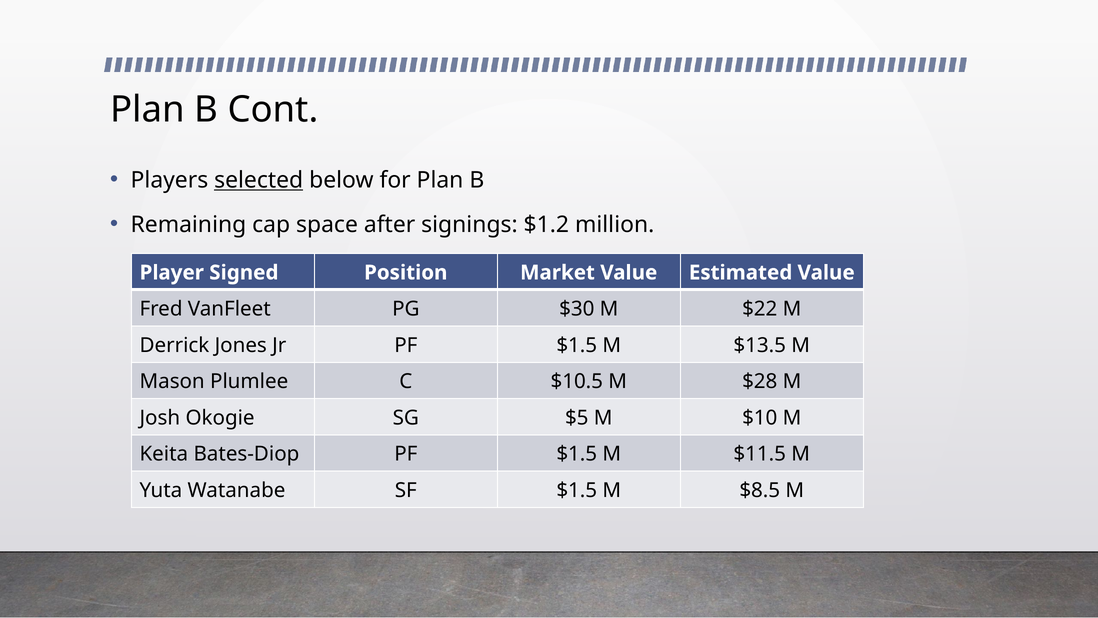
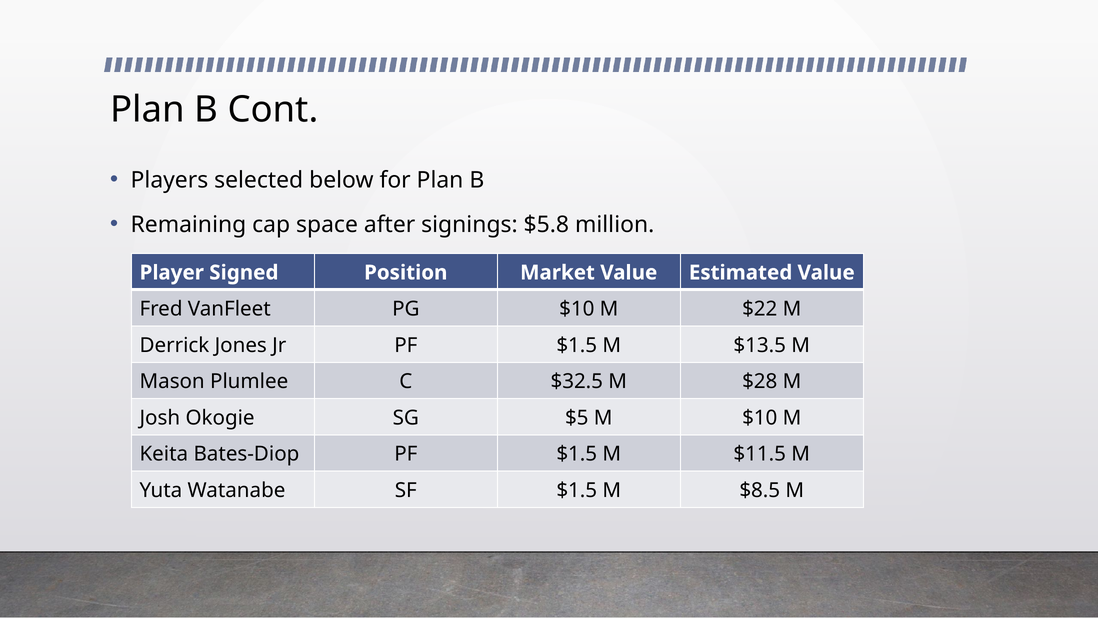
selected underline: present -> none (259, 180)
$1.2: $1.2 -> $5.8 (546, 224)
PG $30: $30 -> $10 (577, 309)
$10.5: $10.5 -> $32.5 (577, 381)
